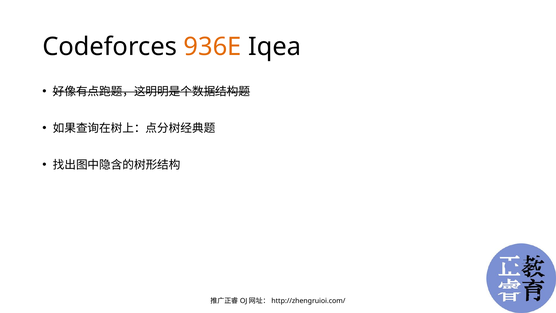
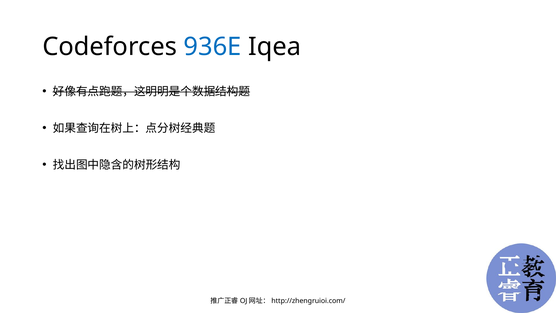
936E colour: orange -> blue (212, 47)
